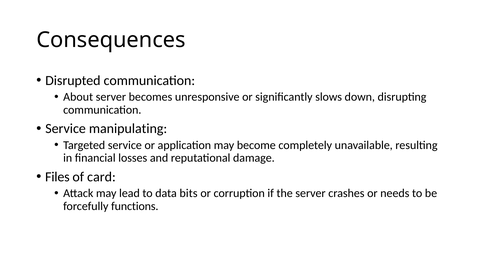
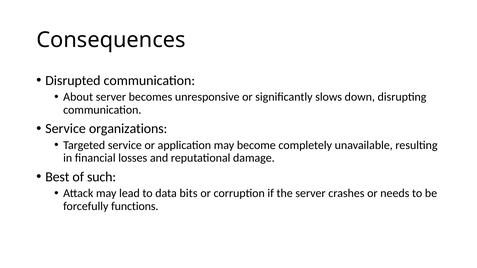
manipulating: manipulating -> organizations (128, 129)
Files: Files -> Best (57, 177)
card: card -> such (102, 177)
